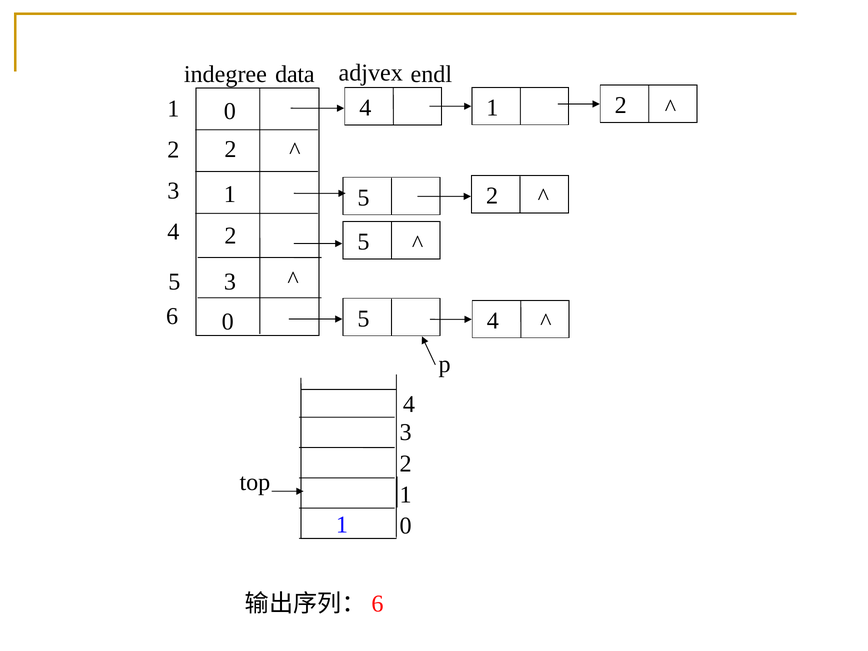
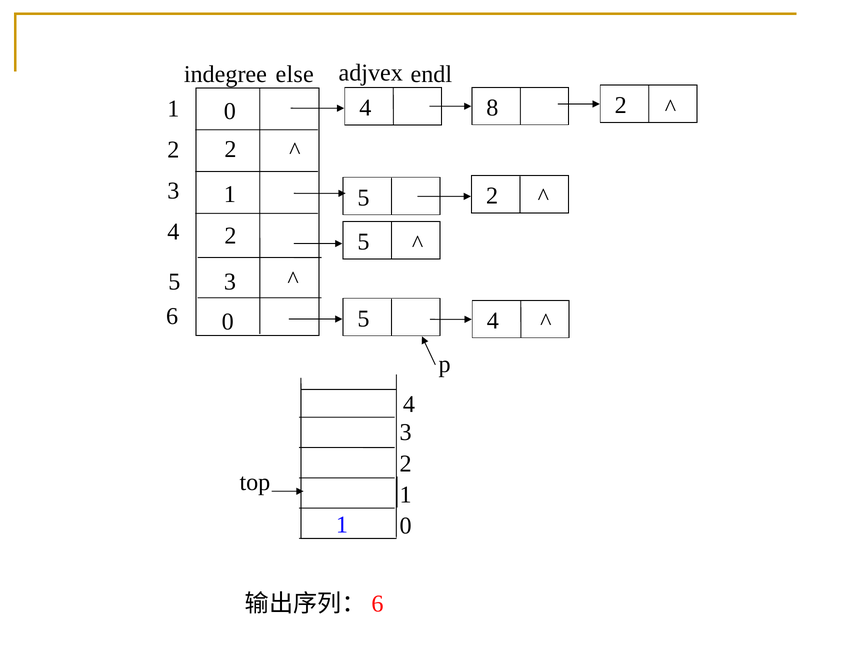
data: data -> else (295, 74)
1: 1 -> 8 (492, 108)
